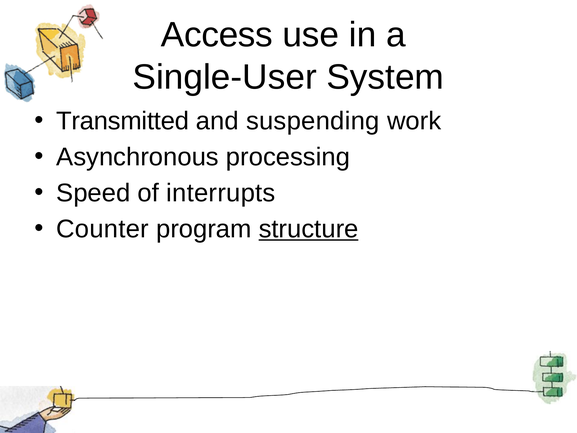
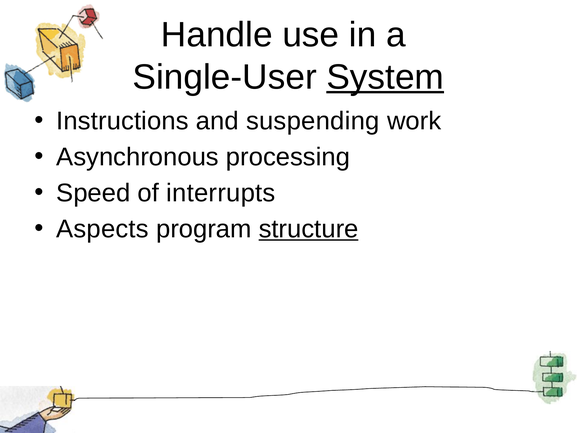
Access: Access -> Handle (217, 35)
System underline: none -> present (385, 77)
Transmitted: Transmitted -> Instructions (122, 121)
Counter: Counter -> Aspects (102, 229)
